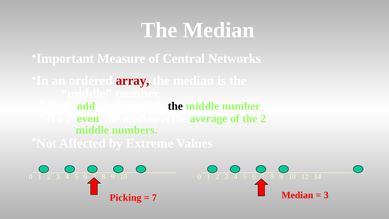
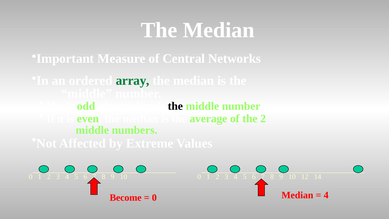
array colour: red -> green (133, 81)
Picking: Picking -> Become (126, 197)
7: 7 -> 0 (154, 197)
3: 3 -> 4 (326, 195)
